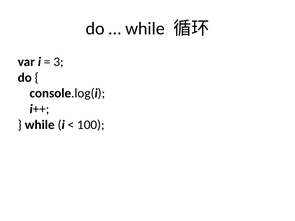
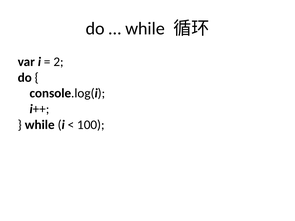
3: 3 -> 2 (58, 62)
